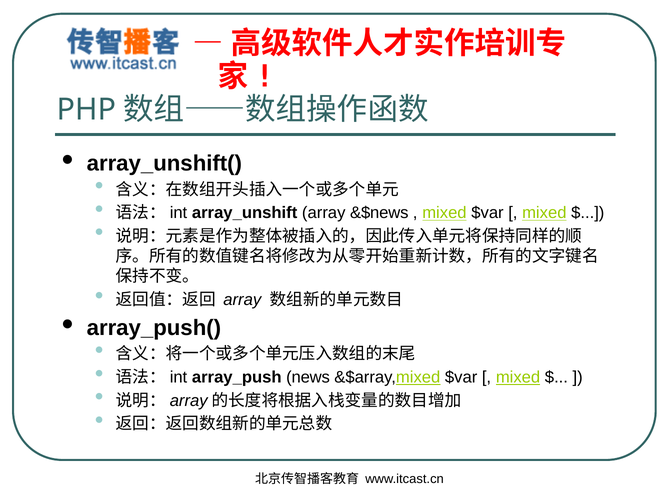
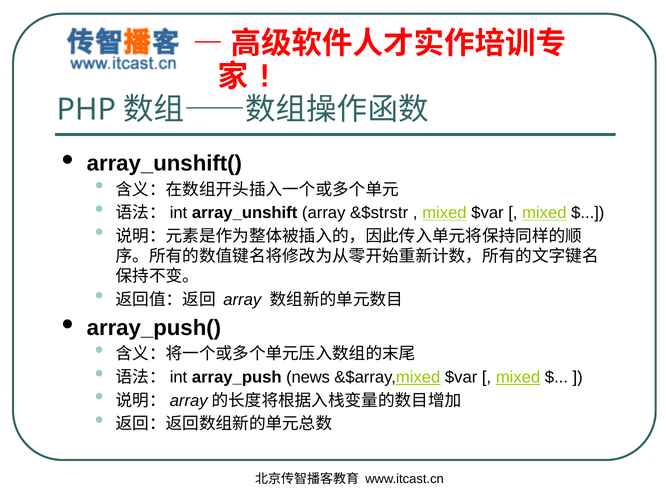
&$news: &$news -> &$strstr (379, 213)
